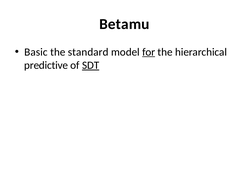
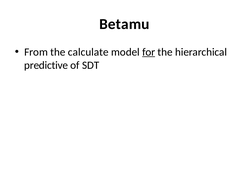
Basic: Basic -> From (36, 52)
standard: standard -> calculate (88, 52)
SDT underline: present -> none (91, 66)
